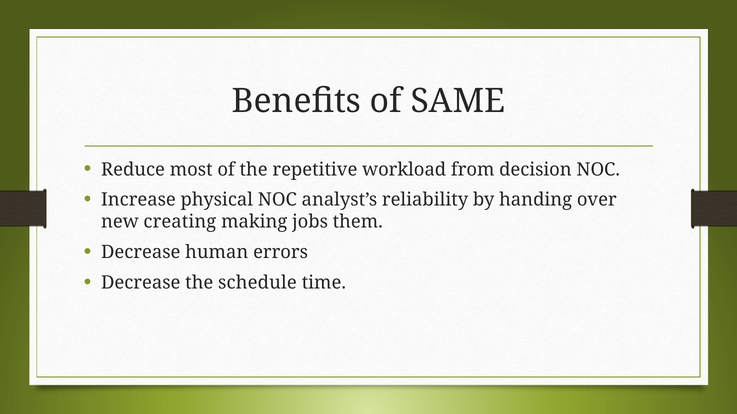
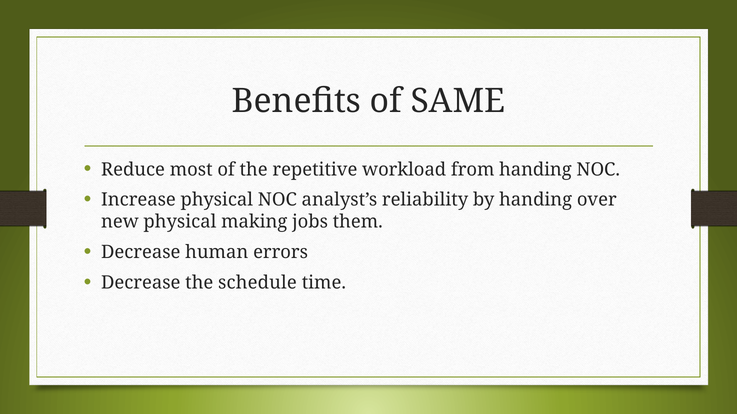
from decision: decision -> handing (535, 170)
new creating: creating -> physical (180, 222)
